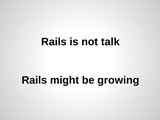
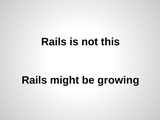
talk: talk -> this (110, 42)
